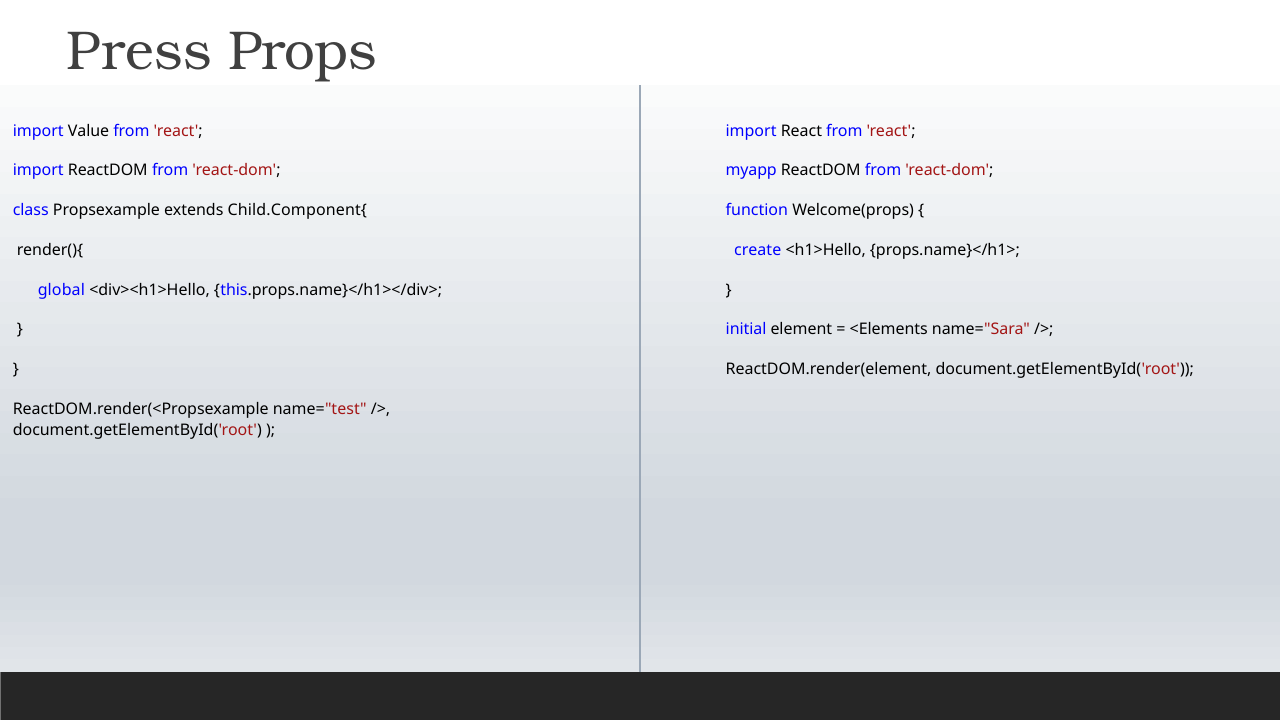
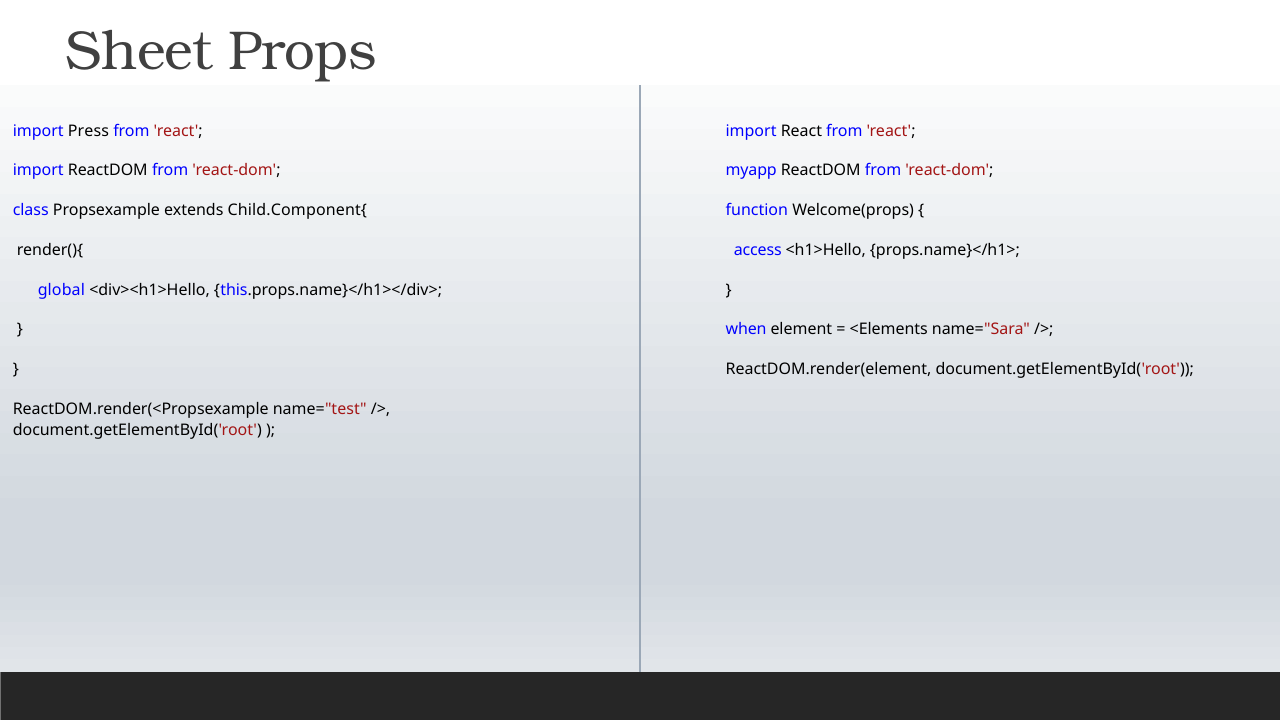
Press: Press -> Sheet (140, 52)
Value: Value -> Press (88, 131)
create: create -> access (758, 250)
initial: initial -> when (746, 330)
